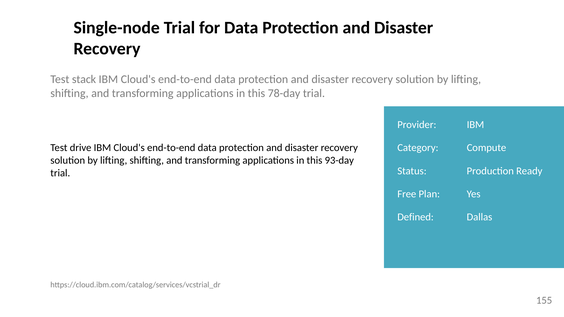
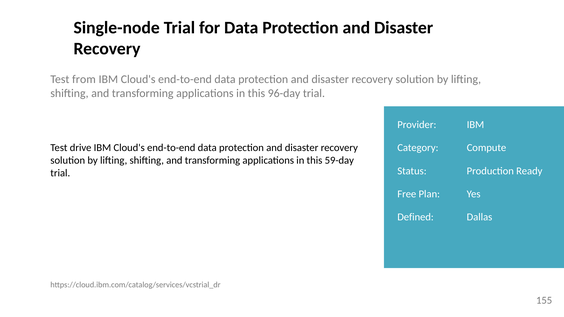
stack: stack -> from (84, 79)
78-day: 78-day -> 96-day (284, 93)
93-day: 93-day -> 59-day (339, 161)
